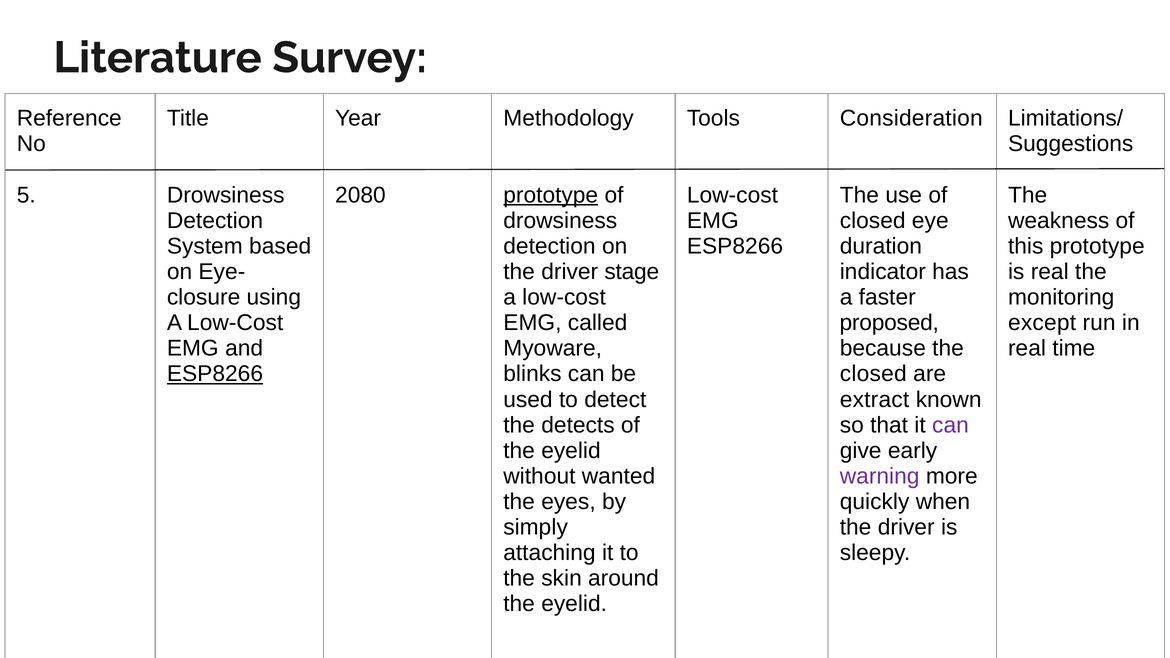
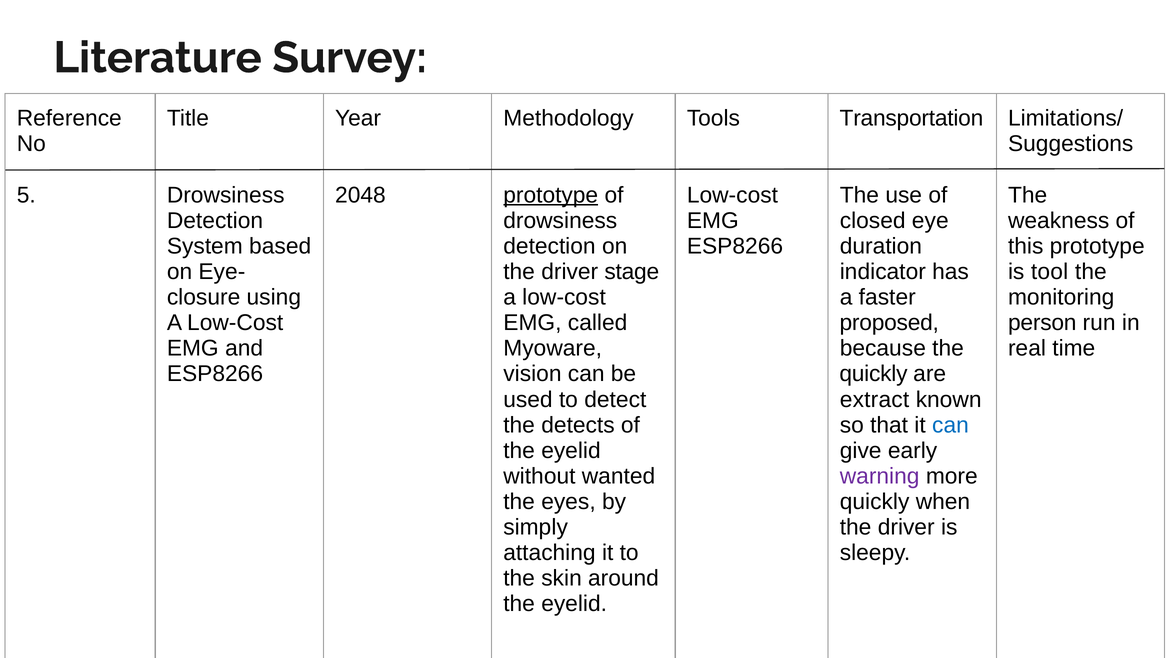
Consideration: Consideration -> Transportation (911, 118)
2080: 2080 -> 2048 (360, 195)
is real: real -> tool (1050, 272)
except: except -> person (1042, 323)
ESP8266 underline: present -> none (215, 374)
blinks: blinks -> vision (532, 374)
closed: closed -> quickly (873, 374)
can colour: purple -> blue (950, 425)
